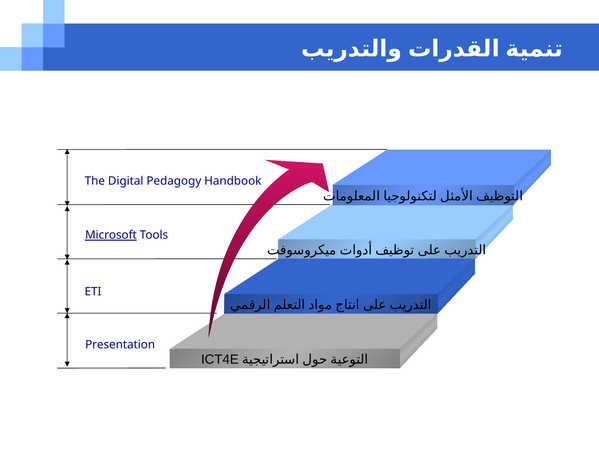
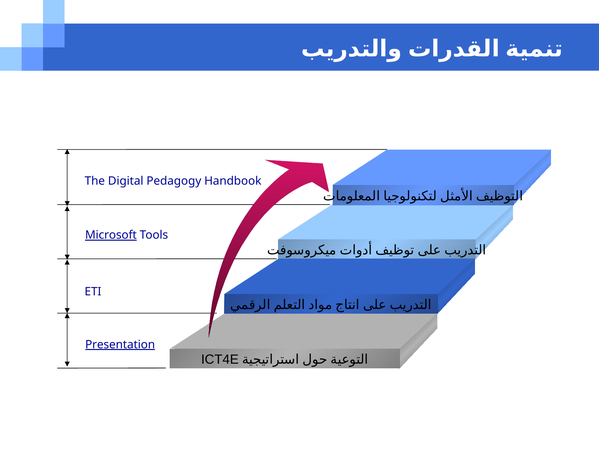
Presentation underline: none -> present (120, 345)
